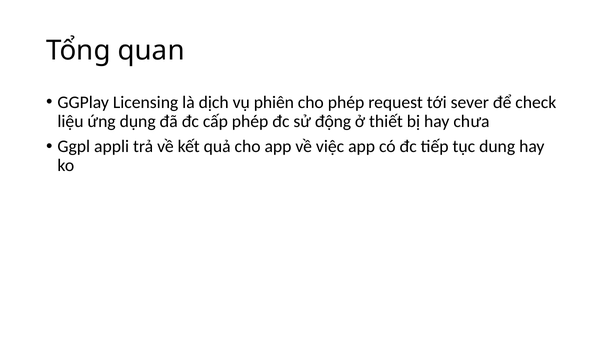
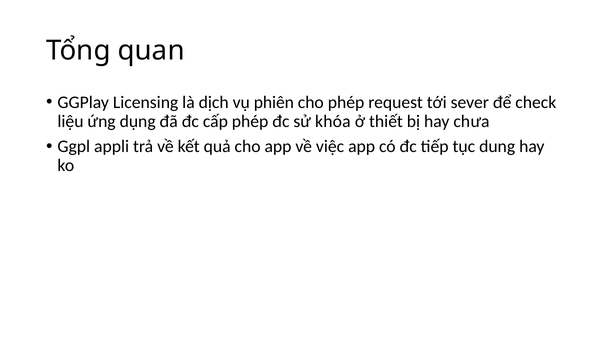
động: động -> khóa (333, 121)
